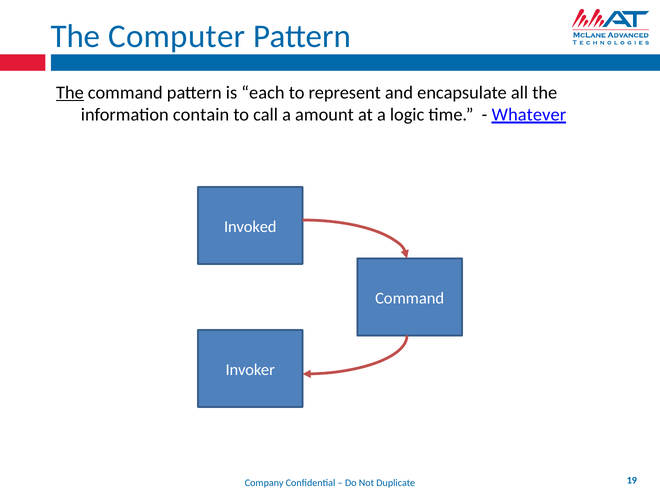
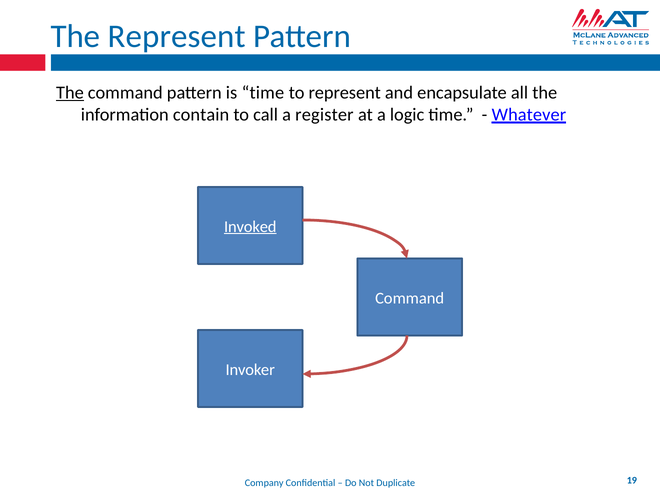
The Computer: Computer -> Represent (177, 36)
is each: each -> time (263, 93)
amount: amount -> register (324, 115)
Invoked underline: none -> present (250, 227)
